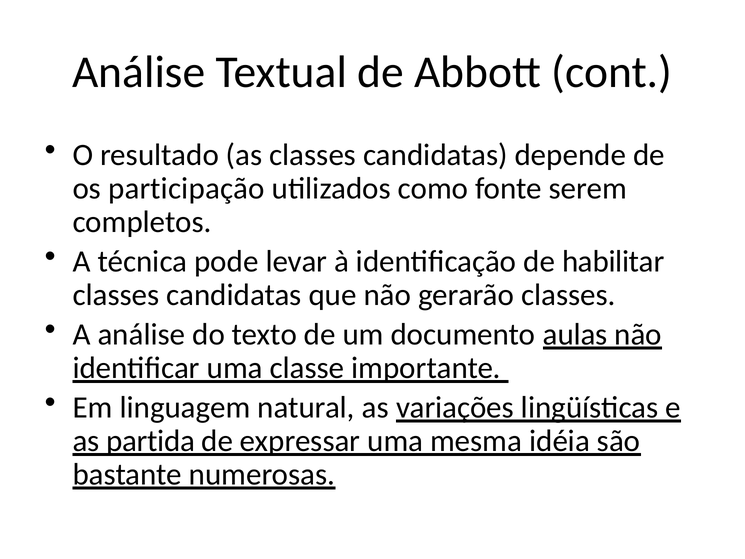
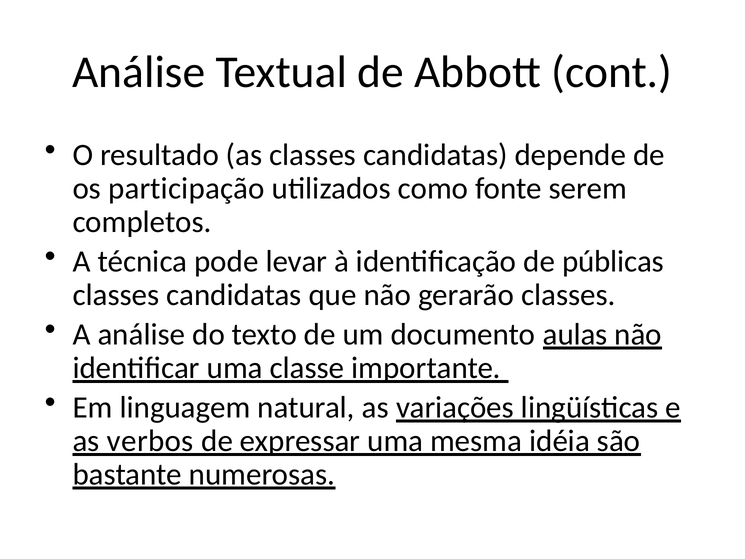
habilitar: habilitar -> públicas (613, 261)
partida: partida -> verbos (150, 441)
